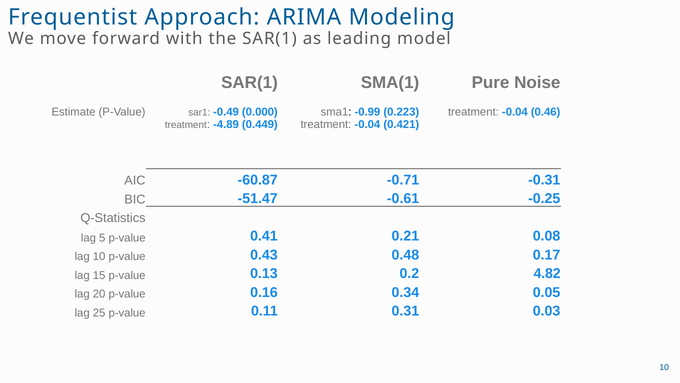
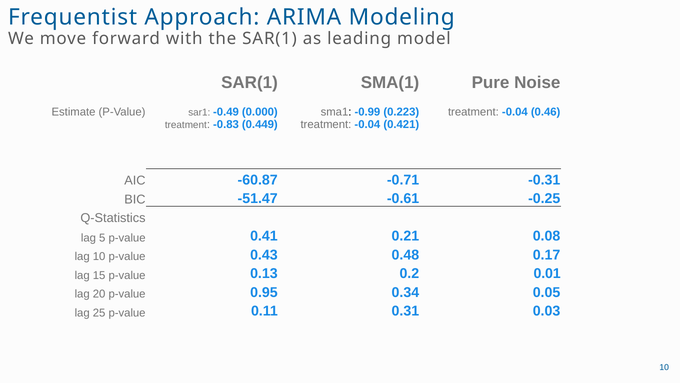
-4.89: -4.89 -> -0.83 (226, 124)
4.82: 4.82 -> 0.01 (547, 273)
0.16: 0.16 -> 0.95 (264, 292)
